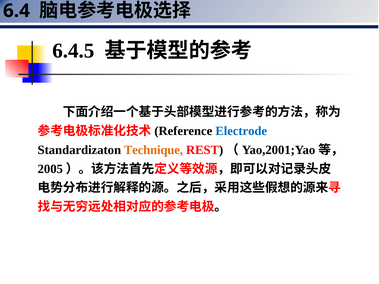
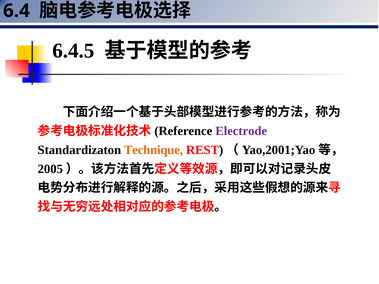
Electrode colour: blue -> purple (241, 131)
